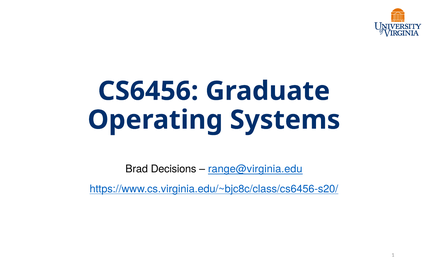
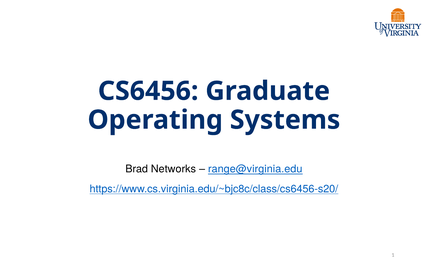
Decisions: Decisions -> Networks (173, 169)
